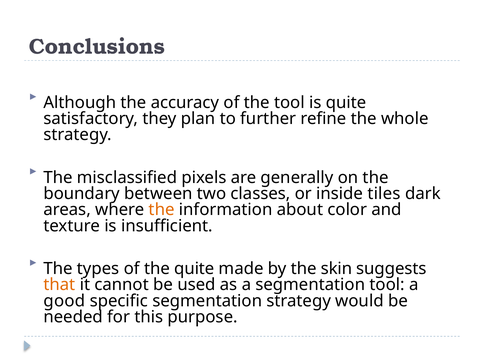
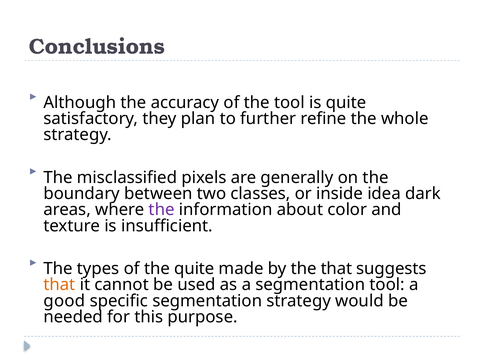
tiles: tiles -> idea (384, 194)
the colour: orange -> purple (162, 210)
the skin: skin -> that (336, 269)
